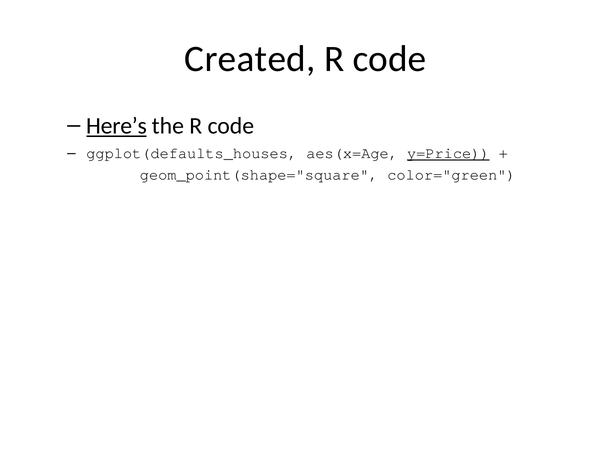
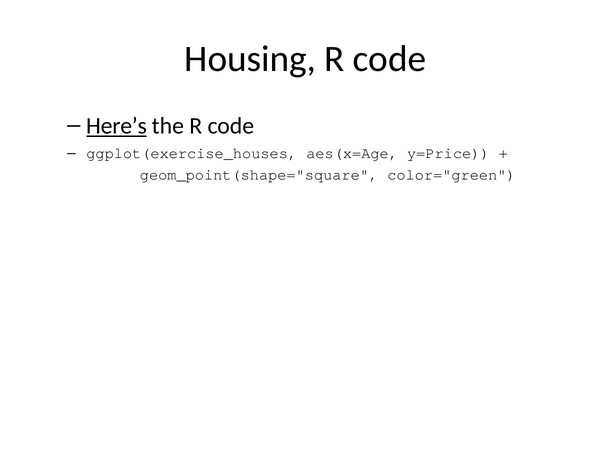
Created: Created -> Housing (250, 59)
ggplot(defaults_houses: ggplot(defaults_houses -> ggplot(exercise_houses (192, 154)
y=Price underline: present -> none (448, 154)
